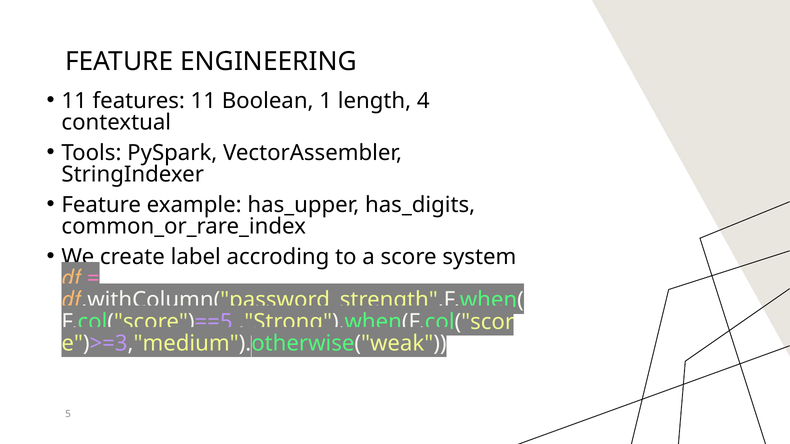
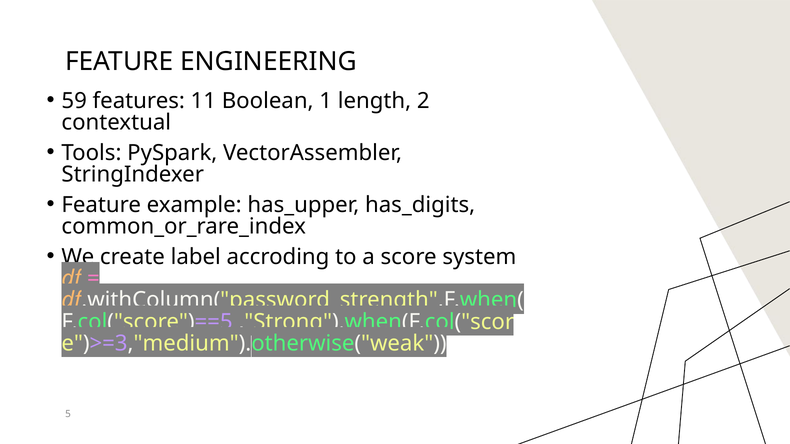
11: 11 -> 59 (74, 101)
4: 4 -> 2 (423, 101)
